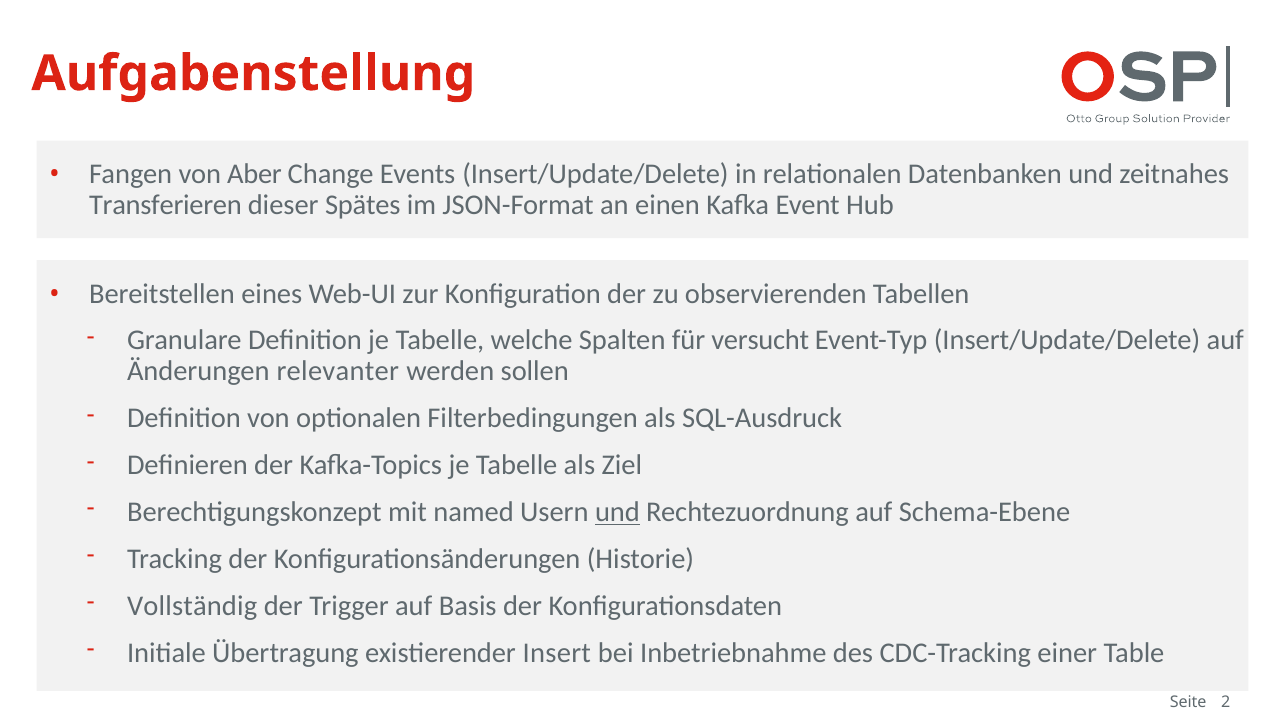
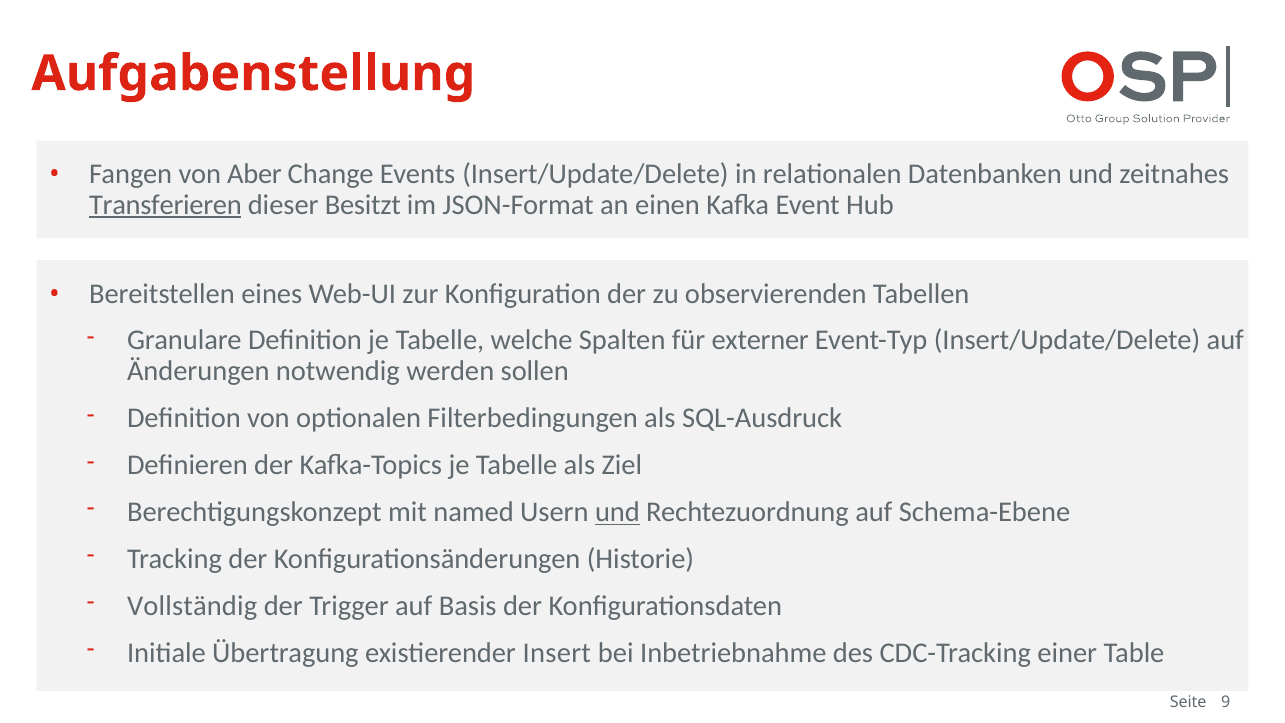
Transferieren underline: none -> present (165, 205)
Spätes: Spätes -> Besitzt (363, 205)
versucht: versucht -> externer (760, 340)
relevanter: relevanter -> notwendig (338, 371)
2: 2 -> 9 (1226, 702)
